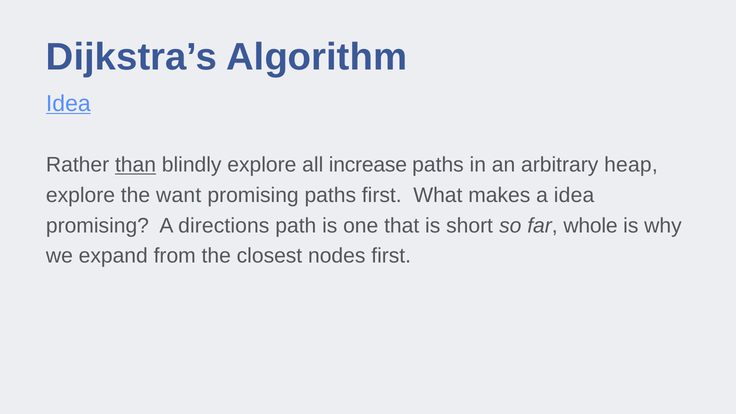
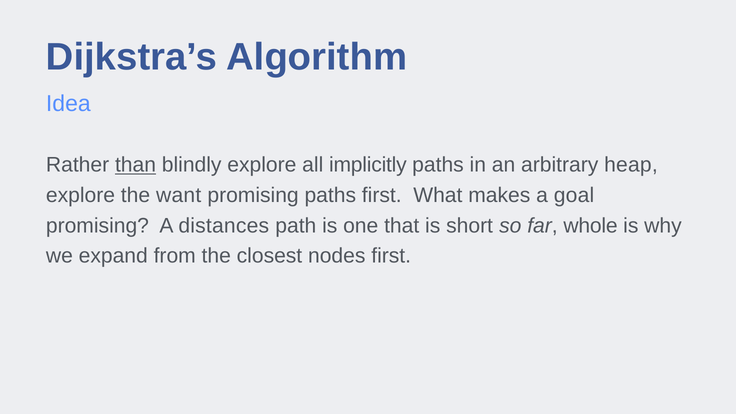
Idea underline: present -> none (68, 104)
increase: increase -> implicitly (368, 165)
a idea: idea -> goal (574, 195)
directions: directions -> distances (224, 226)
